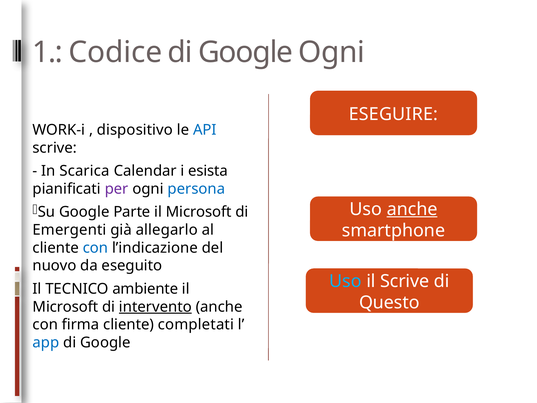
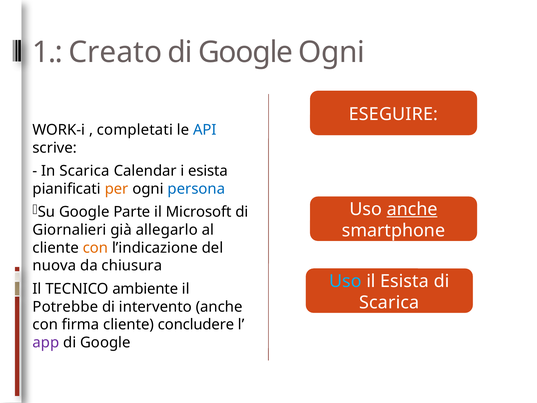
Codice: Codice -> Creato (115, 52)
dispositivo: dispositivo -> completati (135, 130)
per colour: purple -> orange (117, 189)
Emergenti: Emergenti -> Giornalieri (70, 230)
con colour: blue -> orange (95, 248)
nuovo: nuovo -> nuova (54, 266)
eseguito: eseguito -> chiusura (132, 266)
il Scrive: Scrive -> Esista (405, 281)
Questo: Questo -> Scarica (389, 302)
Microsoft: Microsoft -> Potrebbe (65, 307)
intervento underline: present -> none (155, 307)
completati: completati -> concludere (196, 324)
app colour: blue -> purple (46, 342)
